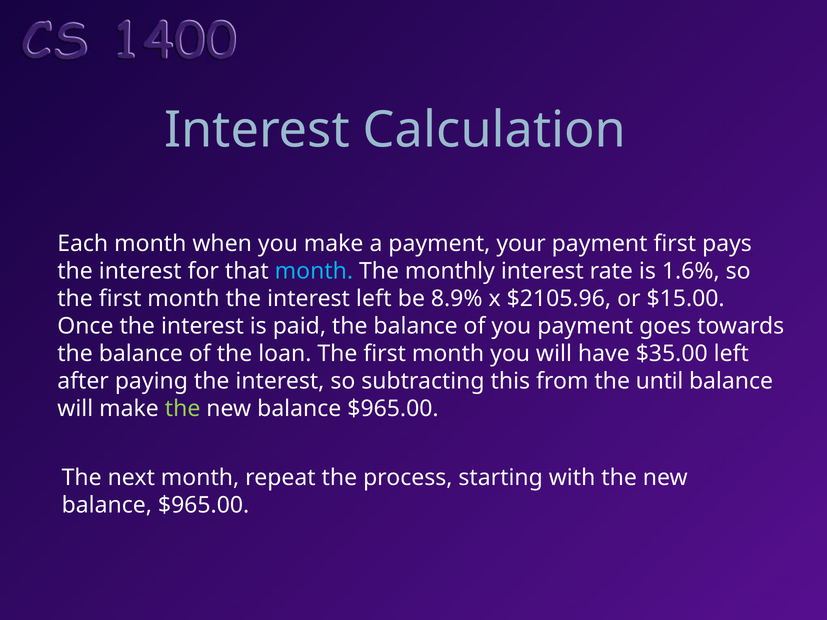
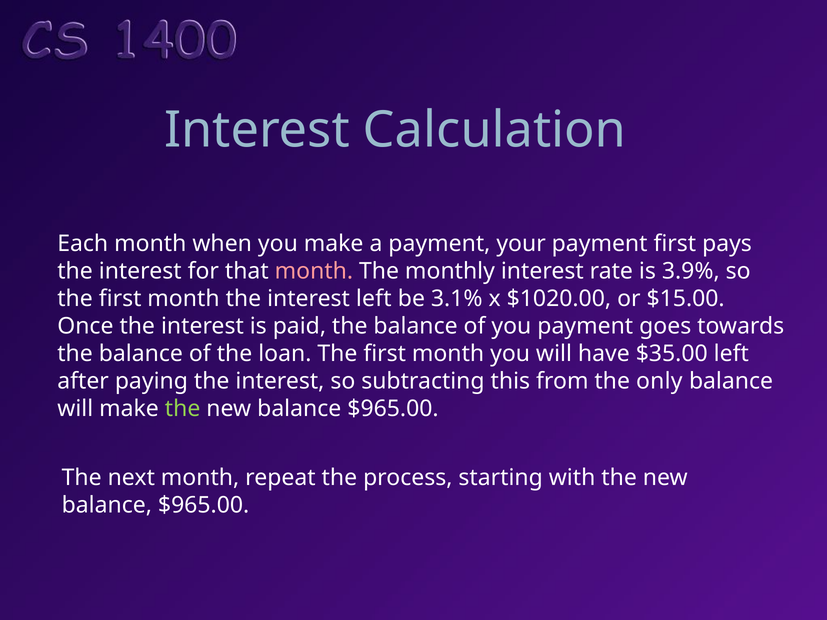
month colour: light blue -> pink (314, 271)
1.6%: 1.6% -> 3.9% (691, 271)
8.9%: 8.9% -> 3.1% (457, 299)
$2105.96: $2105.96 -> $1020.00 (559, 299)
until: until -> only (659, 381)
